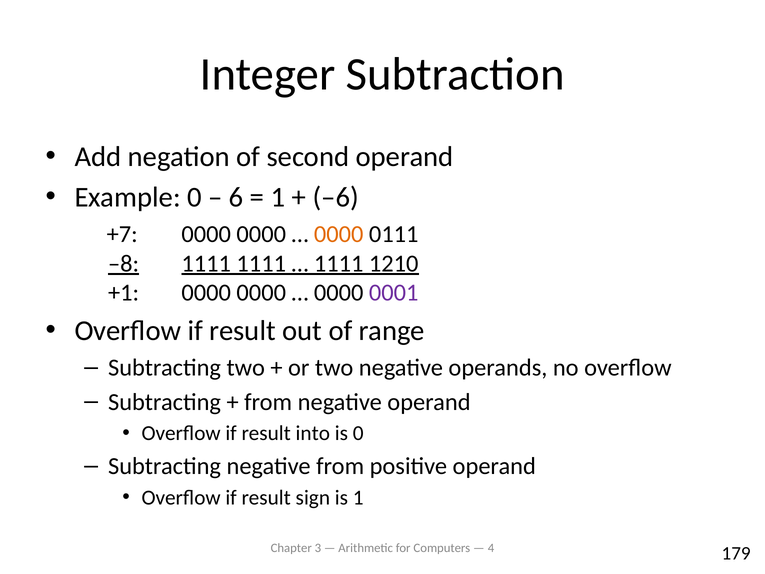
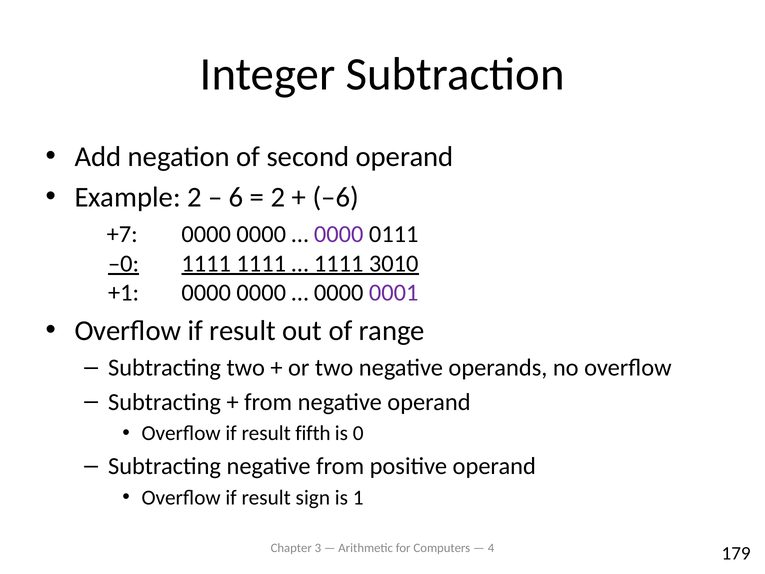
Example 0: 0 -> 2 (194, 197)
1: 1 -> 2 (278, 197)
0000 colour: orange -> purple (339, 234)
–8: –8 -> –0 (124, 263)
1210: 1210 -> 3010 (394, 263)
into: into -> fifth (313, 433)
